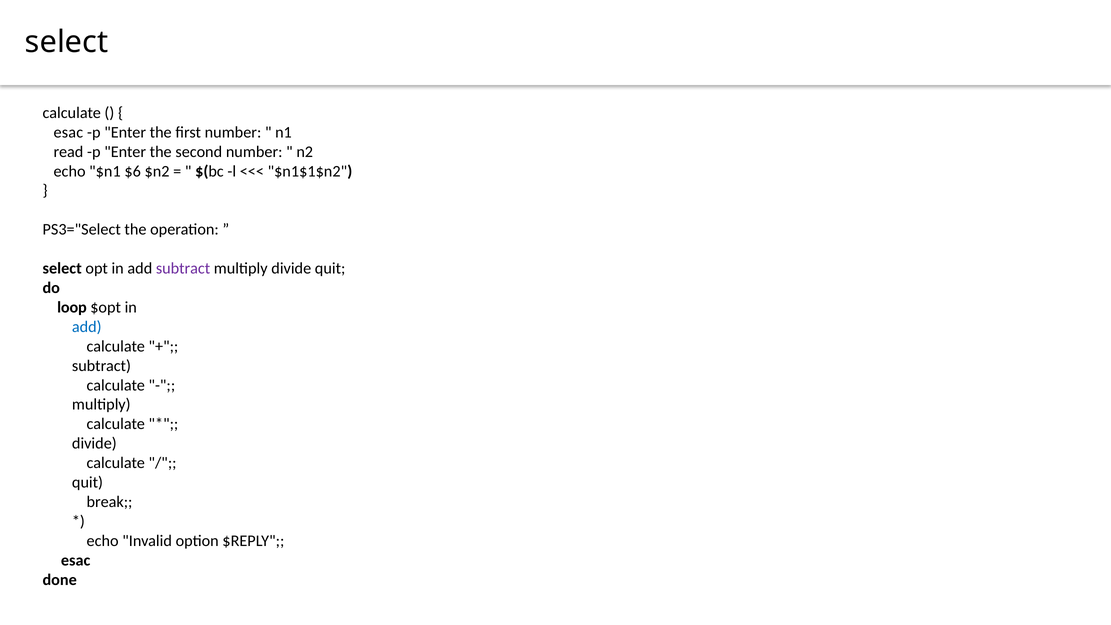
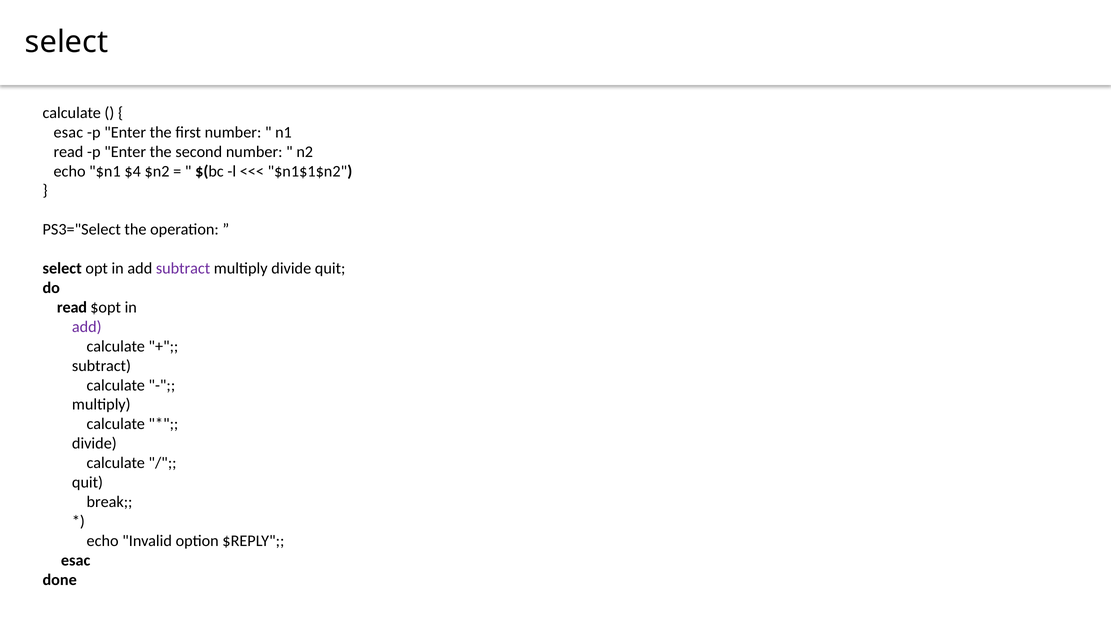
$6: $6 -> $4 (133, 171)
loop: loop -> read (72, 307)
add colour: blue -> purple (87, 327)
